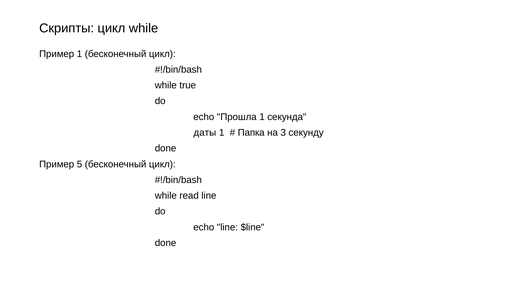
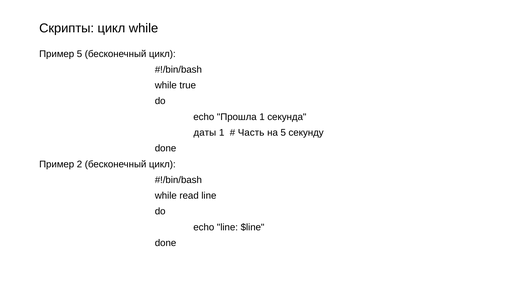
Пример 1: 1 -> 5 (79, 54)
Папка: Папка -> Часть (251, 133)
на 3: 3 -> 5 (283, 133)
5: 5 -> 2 (79, 164)
